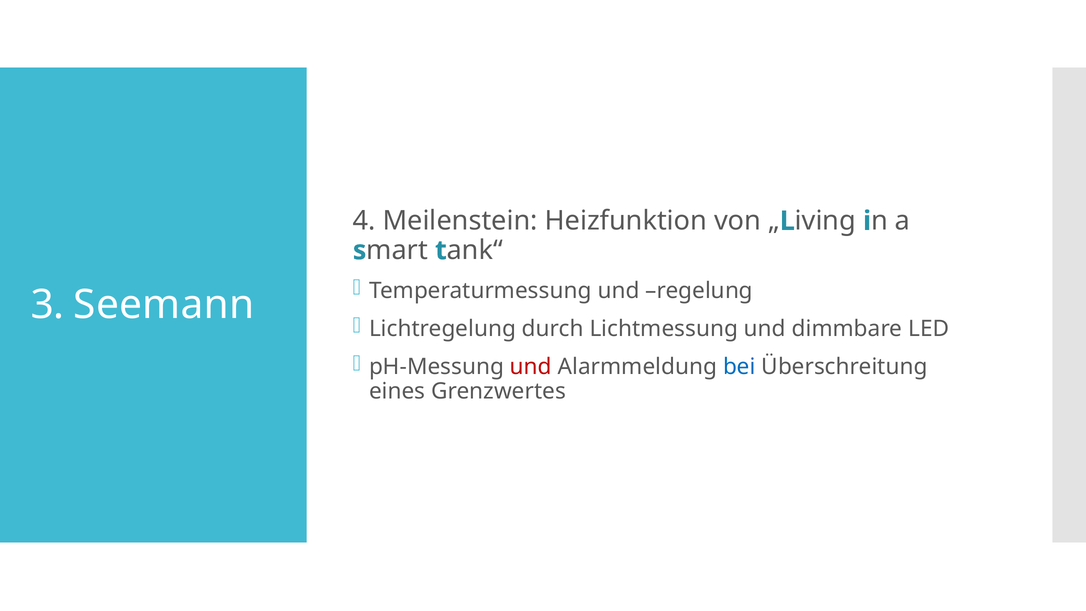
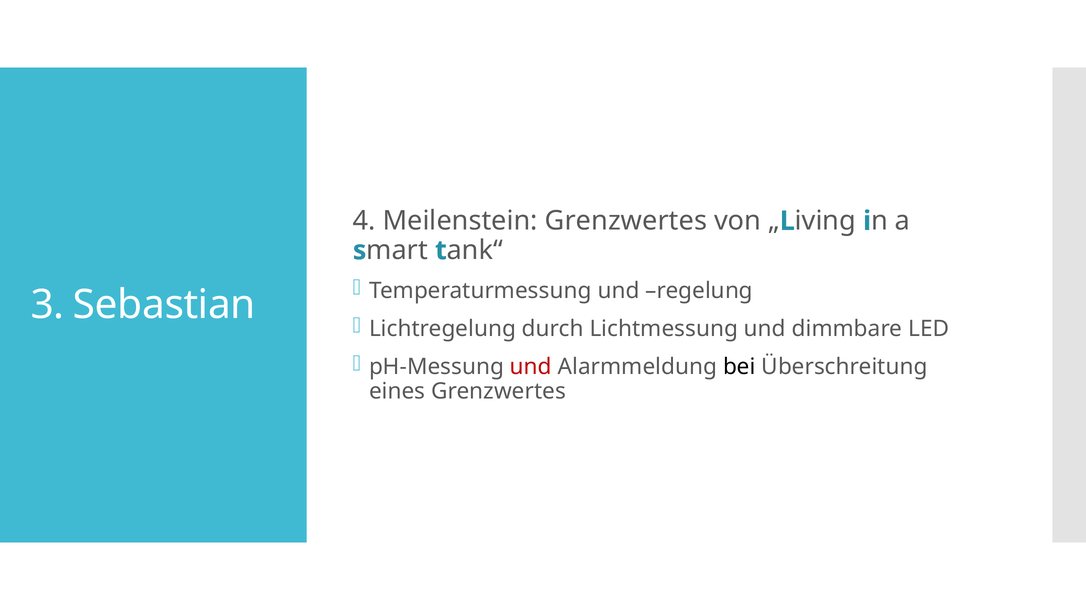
Meilenstein Heizfunktion: Heizfunktion -> Grenzwertes (626, 221)
Seemann: Seemann -> Sebastian (164, 305)
bei colour: blue -> black (739, 367)
